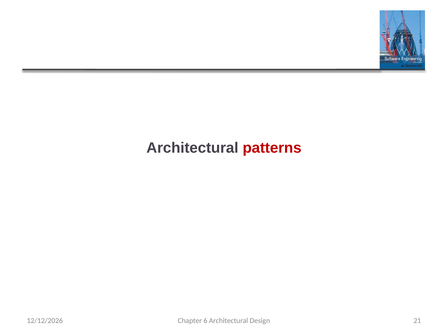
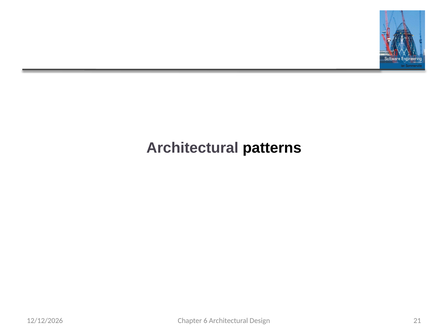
patterns colour: red -> black (272, 148)
